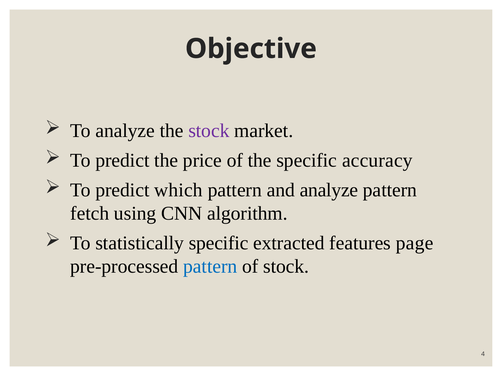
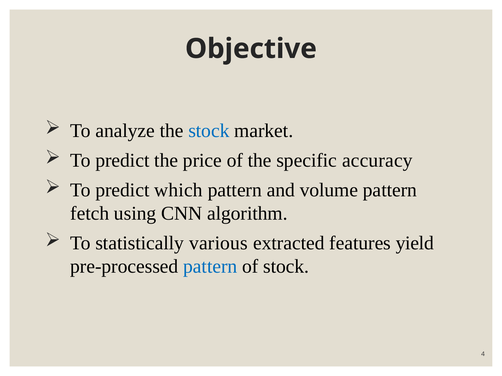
stock colour: purple -> blue (209, 131)
and analyze: analyze -> volume (329, 190)
statistically specific: specific -> various (218, 243)
page: page -> yield (415, 243)
